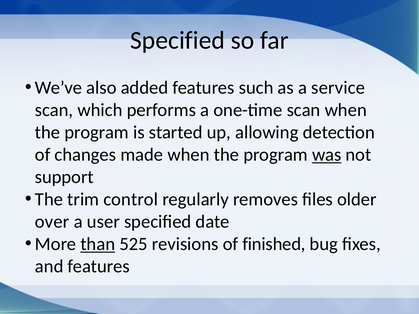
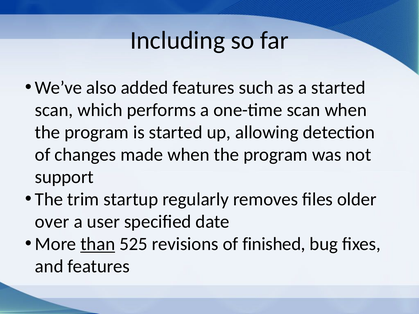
Specified: Specified -> Including (178, 41)
a service: service -> started (338, 88)
was underline: present -> none (327, 155)
control: control -> startup (131, 200)
